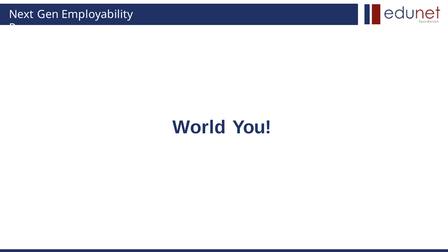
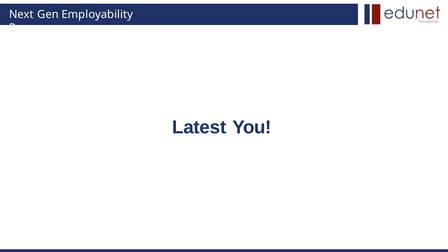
World: World -> Latest (199, 127)
